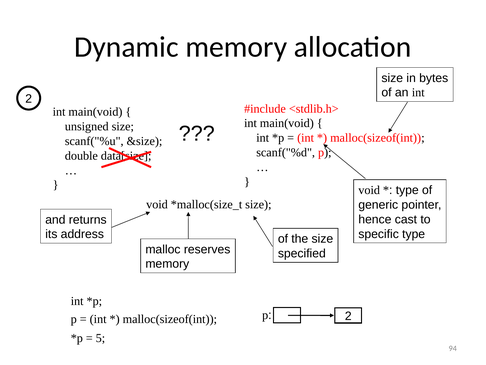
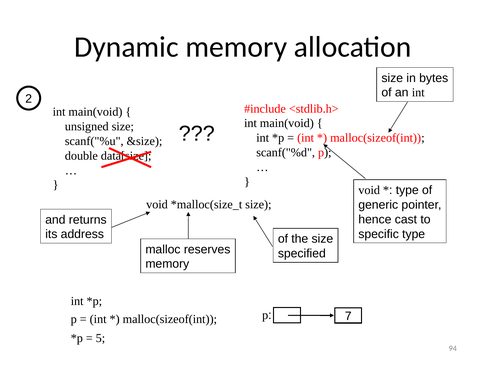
p 2: 2 -> 7 (348, 316)
